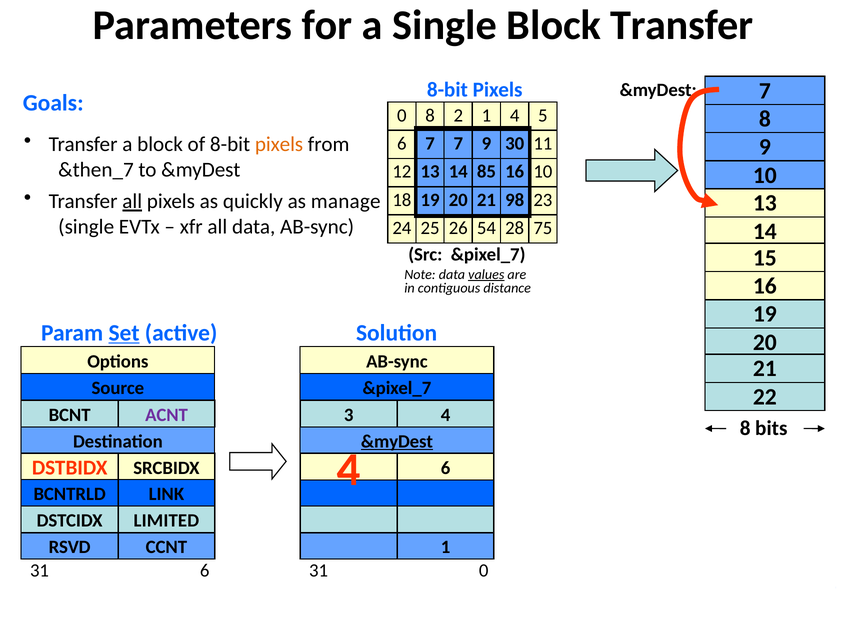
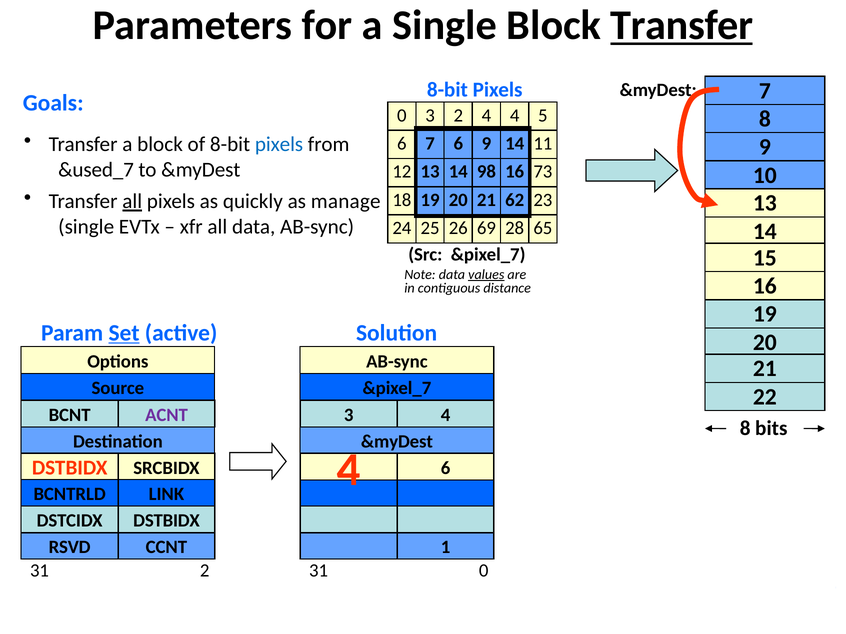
Transfer underline: none -> present (682, 25)
0 8: 8 -> 3 (430, 116)
2 1: 1 -> 4 (486, 116)
pixels colour: orange -> blue (279, 145)
7 7: 7 -> 6 (458, 144)
9 30: 30 -> 14 (515, 144)
&then_7: &then_7 -> &used_7 (96, 170)
85: 85 -> 98 (486, 172)
16 10: 10 -> 73 (543, 172)
98: 98 -> 62 (515, 200)
54: 54 -> 69 (486, 228)
75: 75 -> 65 (543, 228)
&myDest underline: present -> none (397, 442)
LIMITED: LIMITED -> DSTBIDX (167, 521)
31 6: 6 -> 2 (205, 571)
